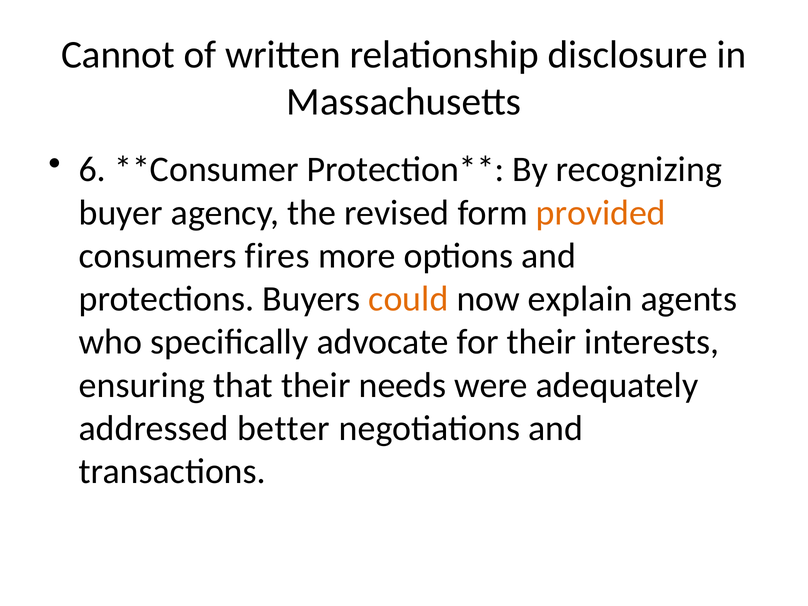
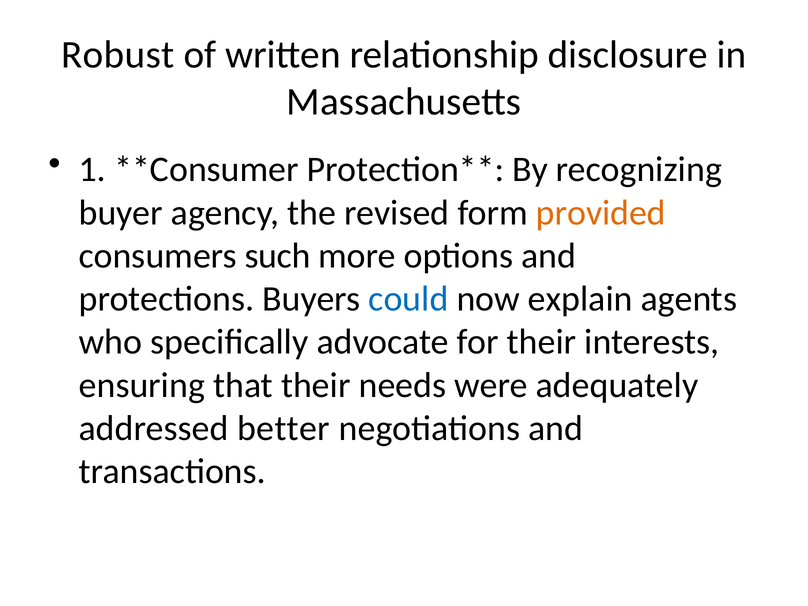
Cannot: Cannot -> Robust (118, 55)
6: 6 -> 1 (92, 170)
fires: fires -> such (278, 256)
could colour: orange -> blue (408, 299)
